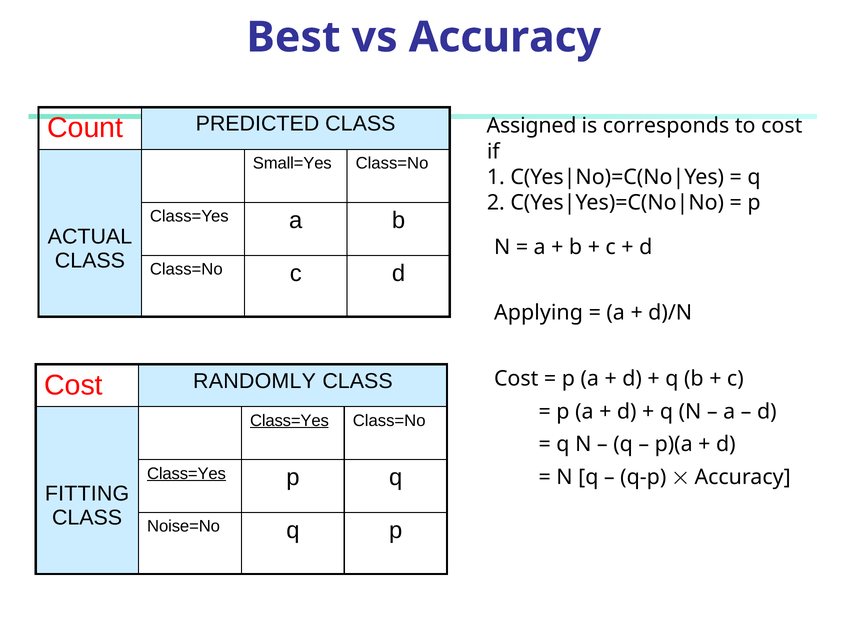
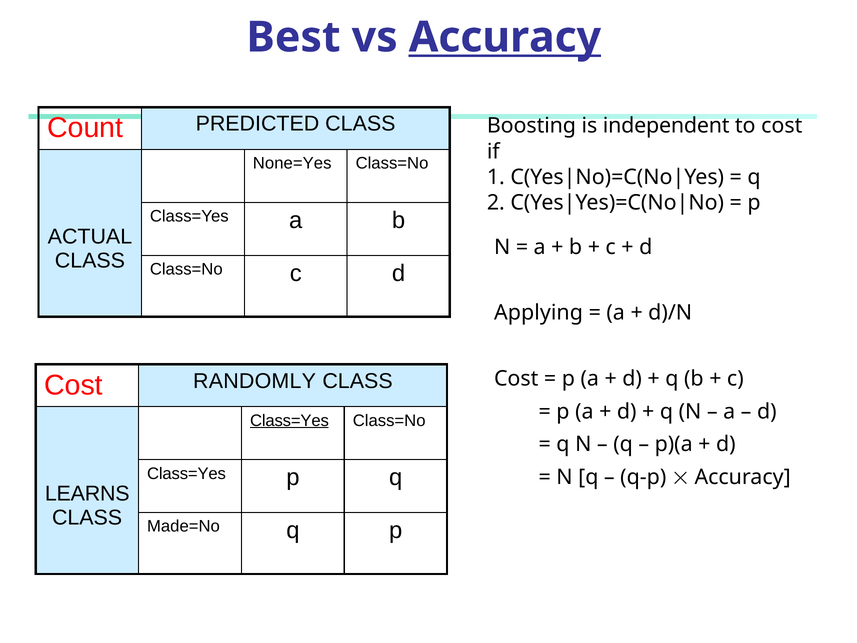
Accuracy underline: none -> present (505, 37)
Assigned: Assigned -> Boosting (531, 126)
corresponds: corresponds -> independent (666, 126)
Small=Yes: Small=Yes -> None=Yes (292, 163)
Class=Yes underline: present -> none (187, 473)
FITTING: FITTING -> LEARNS (87, 494)
Noise=No: Noise=No -> Made=No (183, 526)
